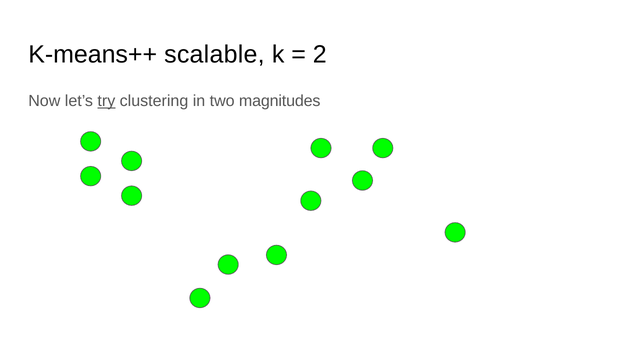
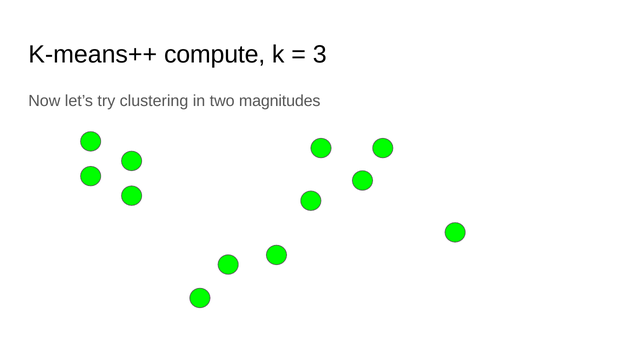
scalable: scalable -> compute (215, 54)
2: 2 -> 3 (320, 54)
try underline: present -> none (106, 101)
